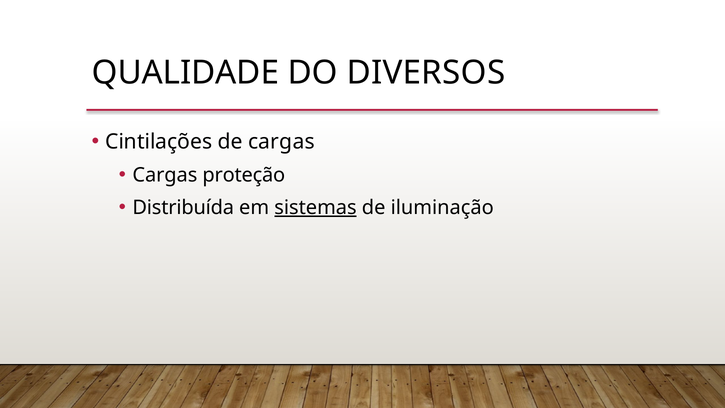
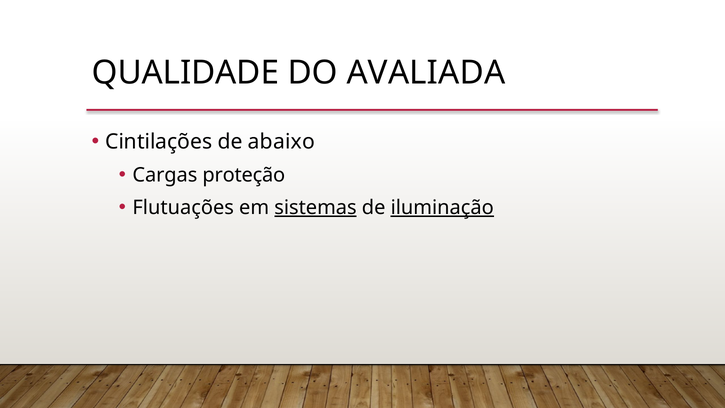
DIVERSOS: DIVERSOS -> AVALIADA (426, 73)
de cargas: cargas -> abaixo (281, 142)
Distribuída: Distribuída -> Flutuações (183, 208)
iluminação underline: none -> present (442, 208)
